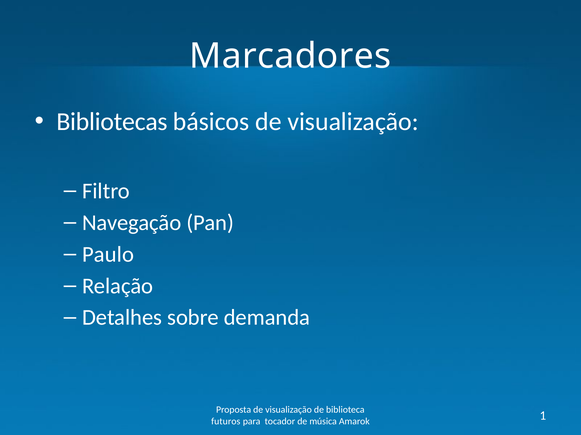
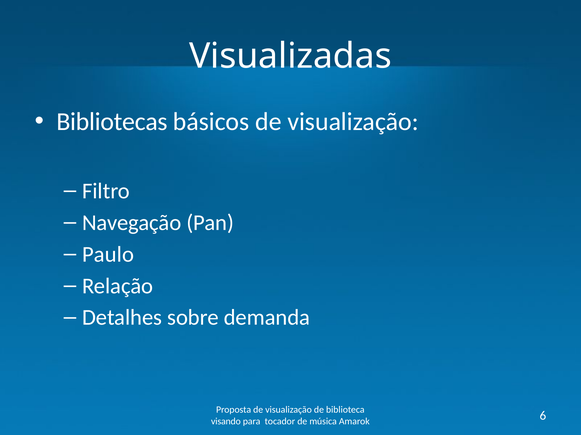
Marcadores: Marcadores -> Visualizadas (290, 56)
futuros: futuros -> visando (226, 422)
1: 1 -> 6 (543, 416)
